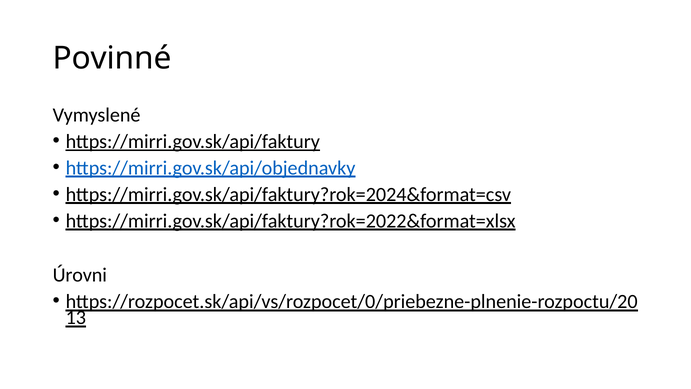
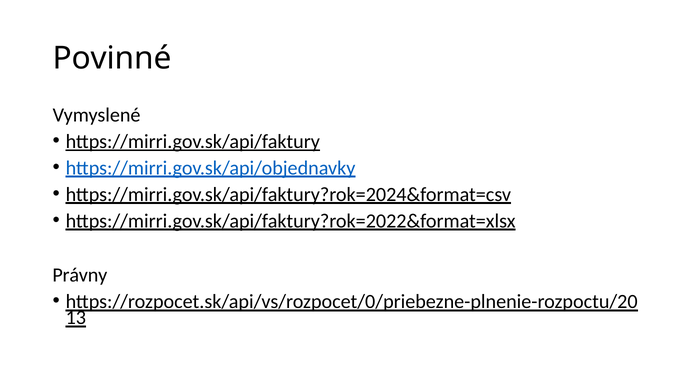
Úrovni: Úrovni -> Právny (80, 275)
